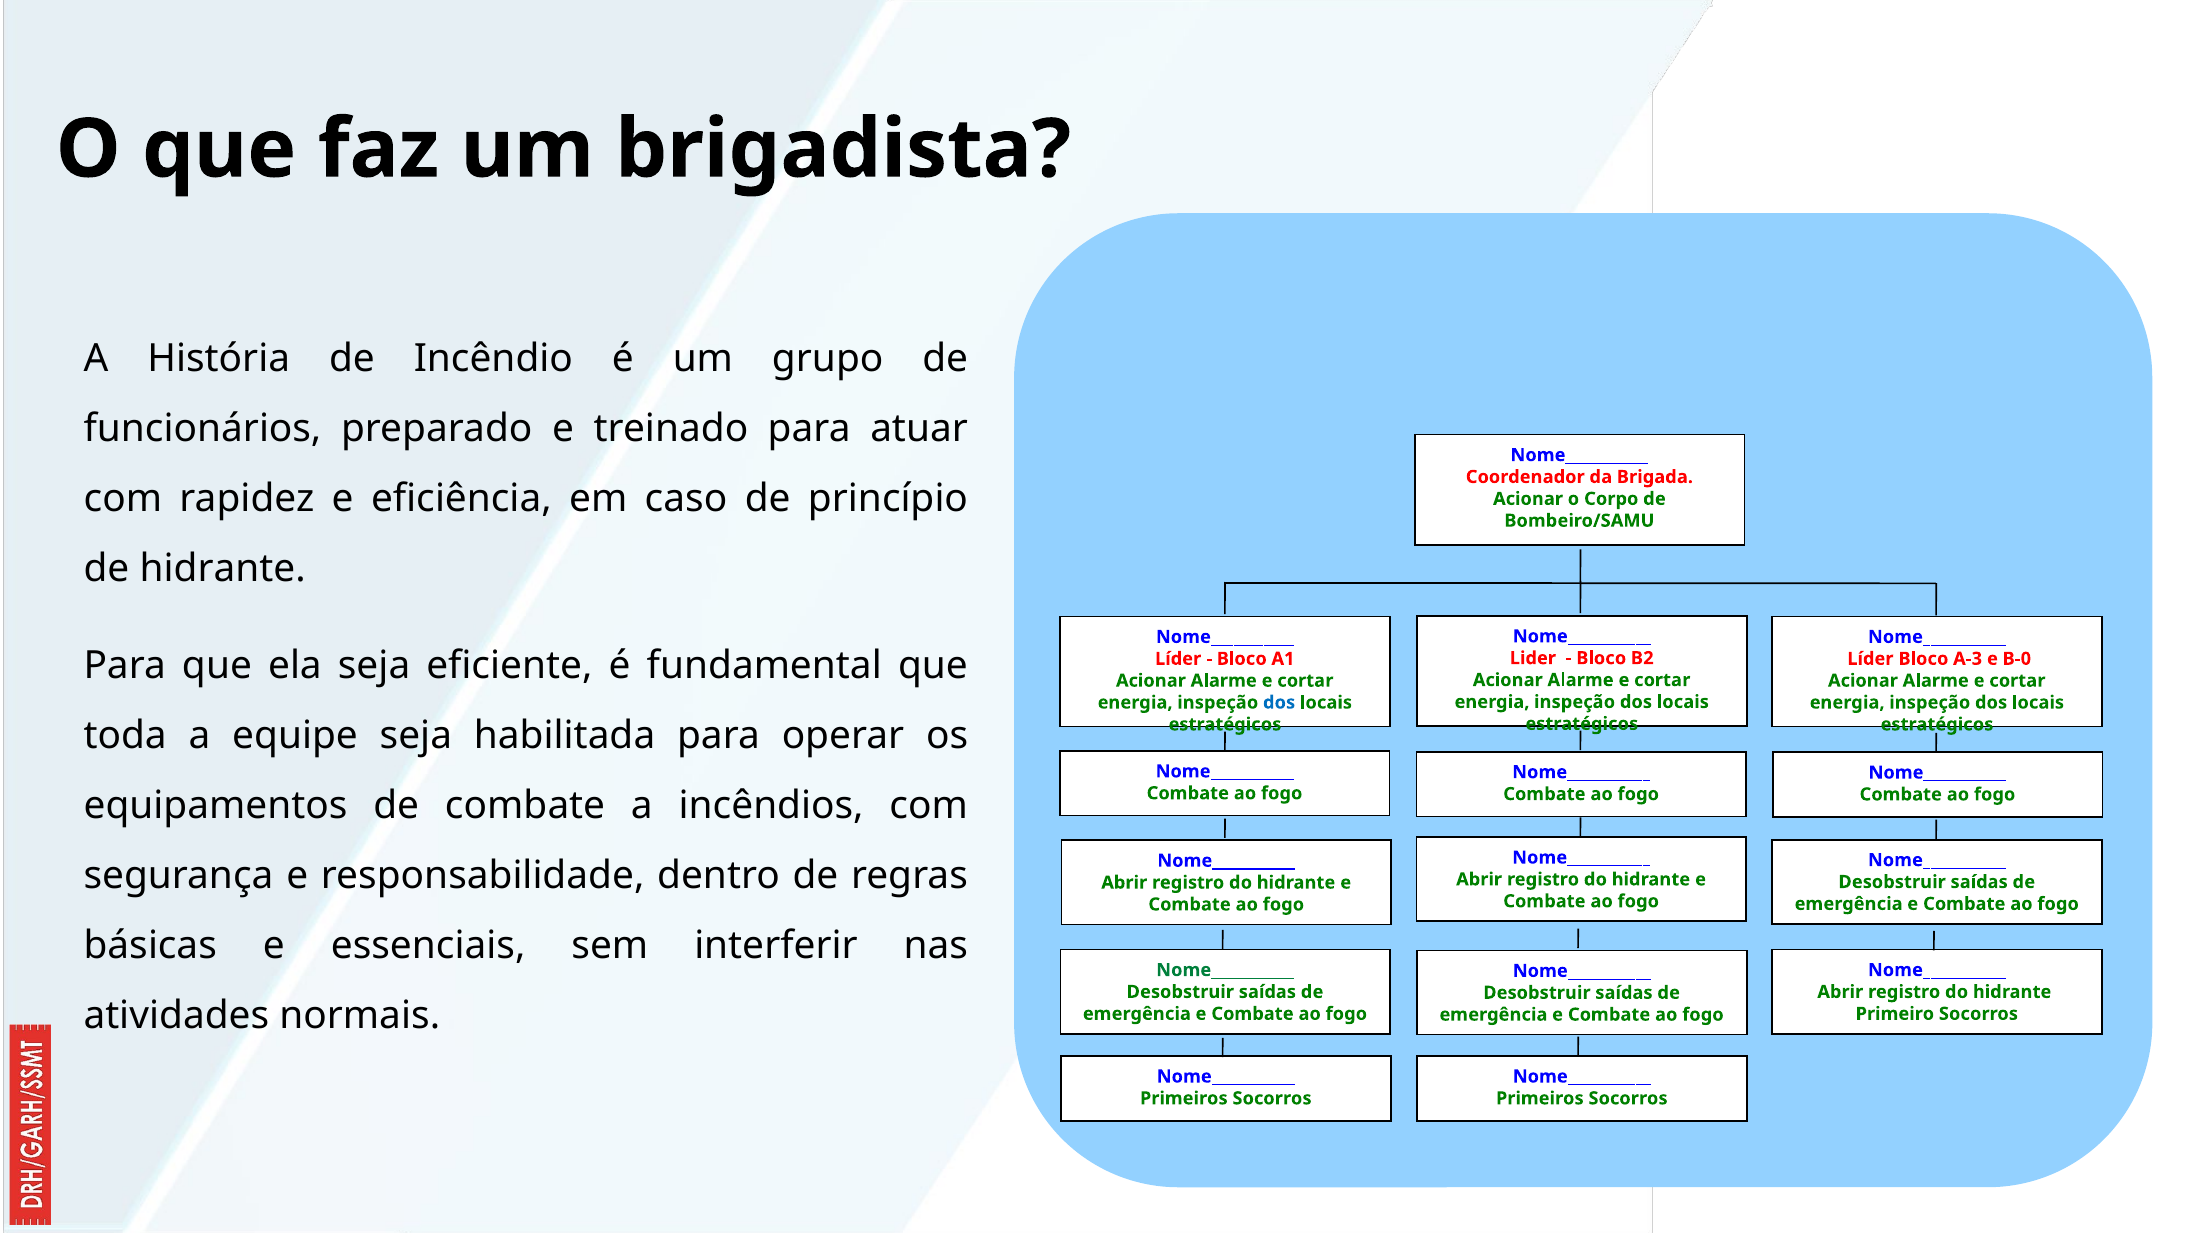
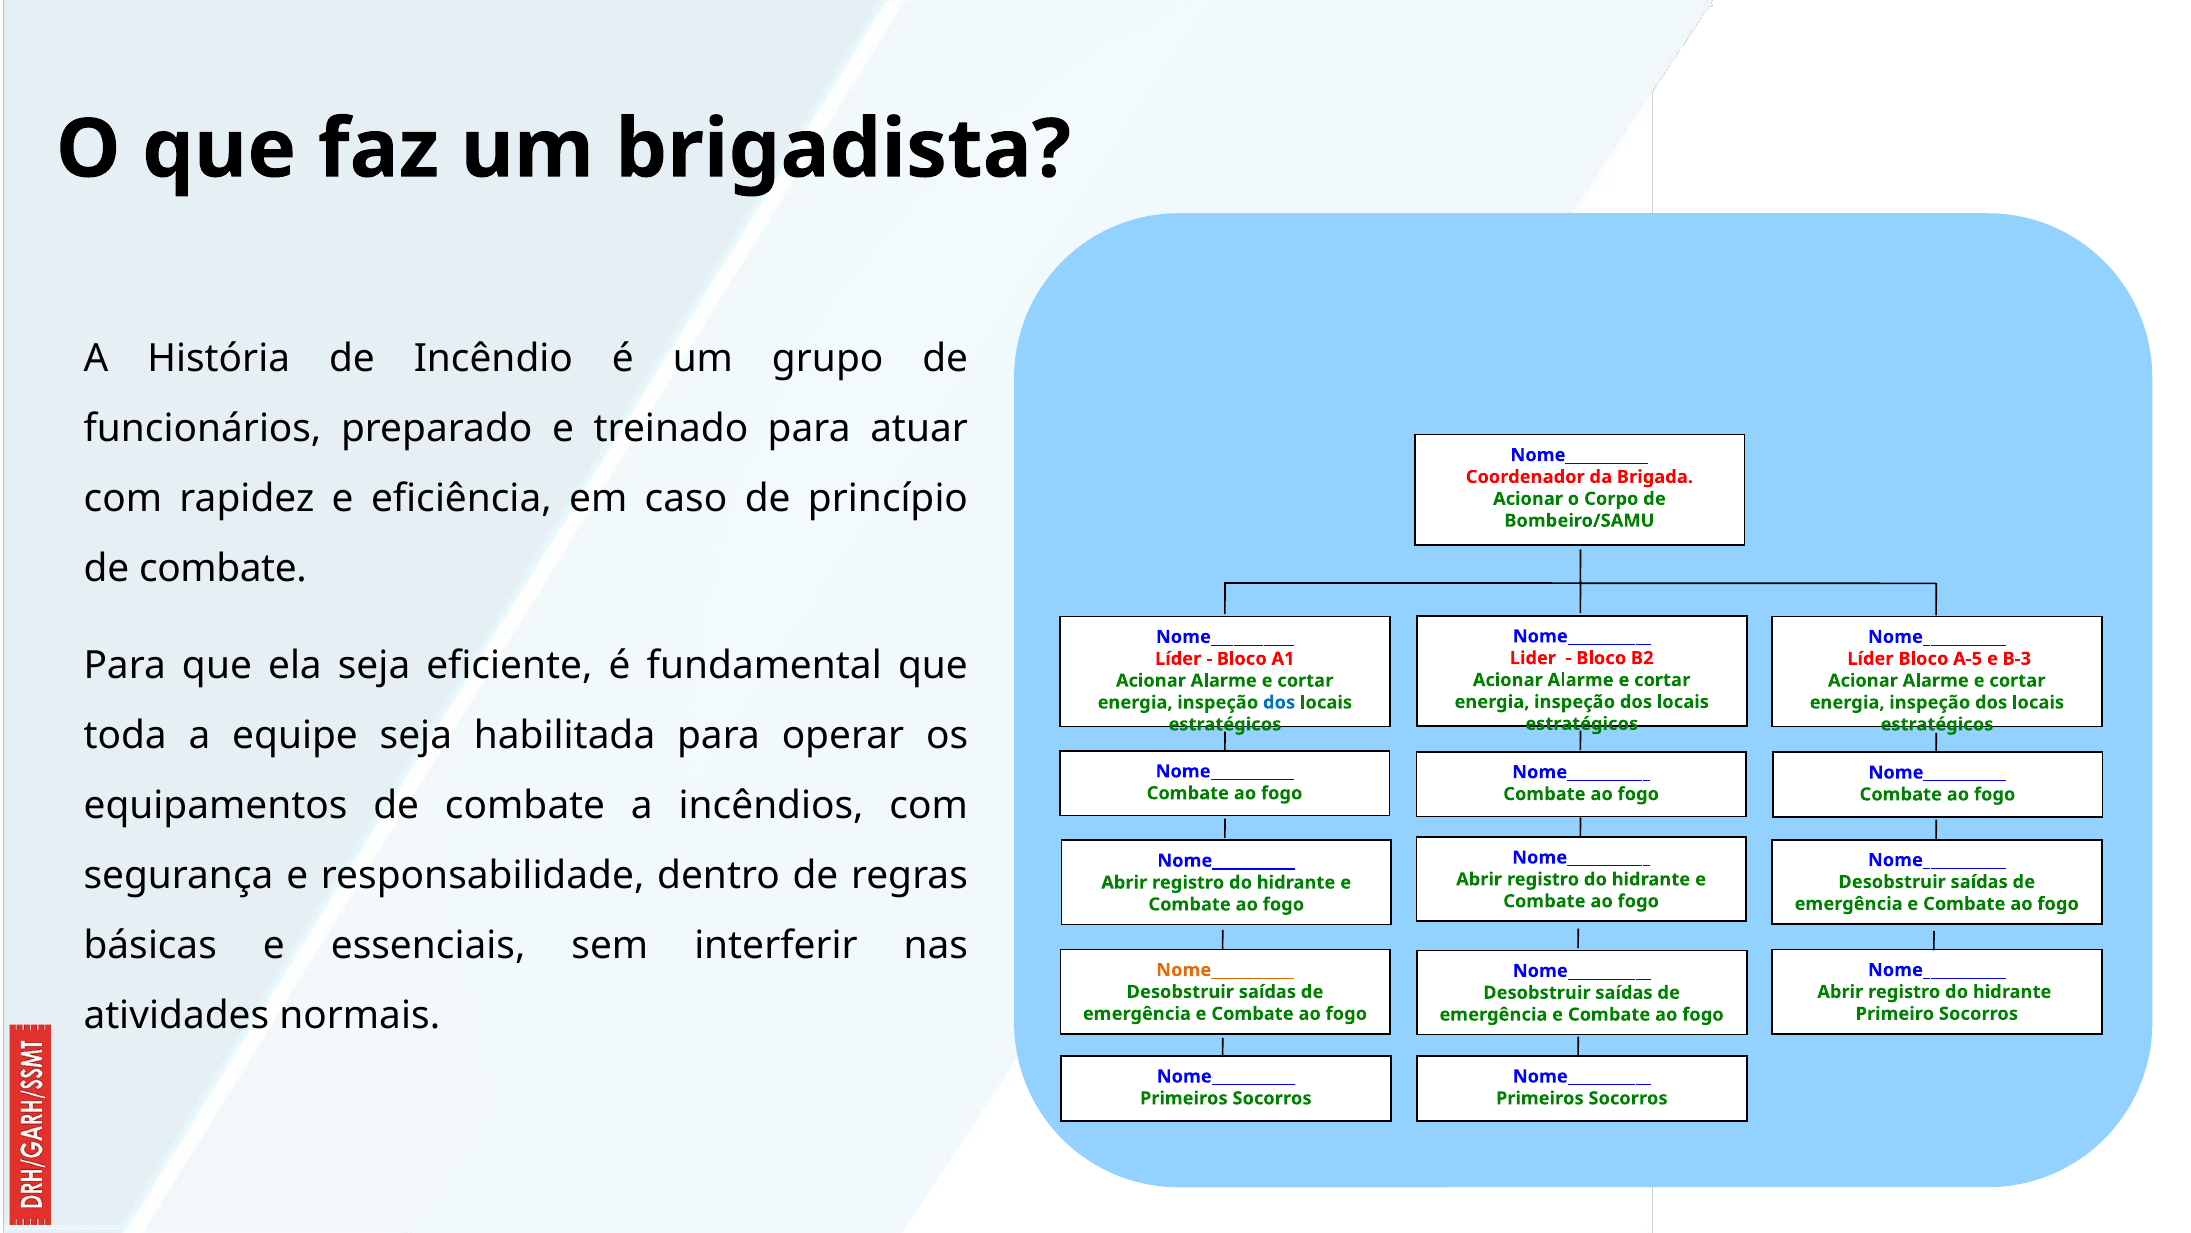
hidrante: hidrante -> combate (223, 568)
A-3: A-3 -> A-5 (1968, 658)
B-0: B-0 -> B-3 (2017, 658)
Nome___________ colour: green -> orange (1225, 970)
